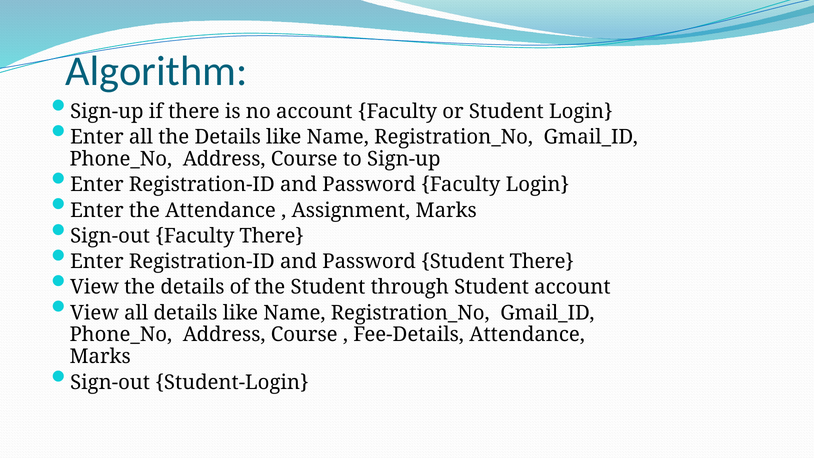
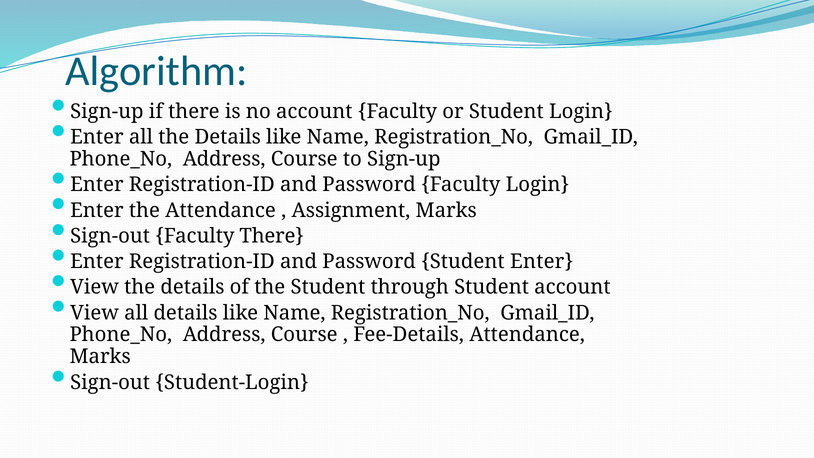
Student There: There -> Enter (542, 261)
